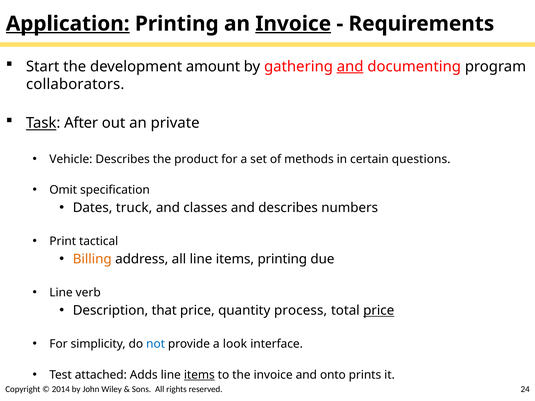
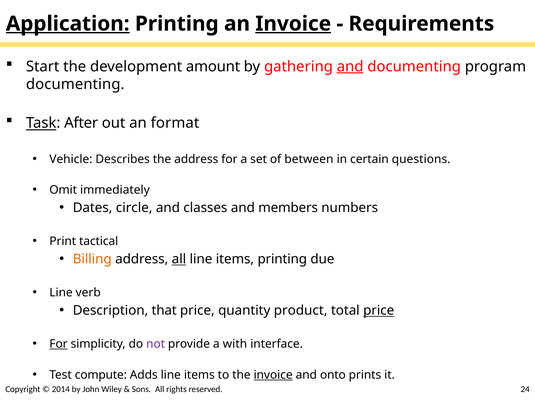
collaborators: collaborators -> documenting (75, 84)
private: private -> format (175, 123)
the product: product -> address (196, 159)
methods: methods -> between (309, 159)
specification: specification -> immediately (115, 190)
truck: truck -> circle (134, 208)
and describes: describes -> members (288, 208)
all underline: none -> present (179, 259)
process: process -> product (301, 311)
For underline: none -> present (58, 344)
not colour: blue -> purple (156, 344)
look: look -> with (235, 344)
attached: attached -> compute (101, 375)
items underline: present -> none (199, 375)
invoice underline: none -> present (273, 375)
